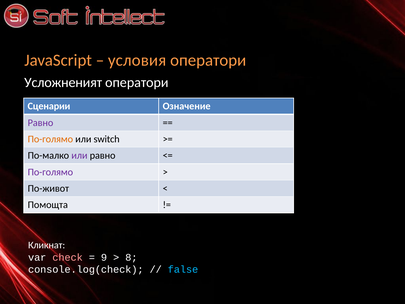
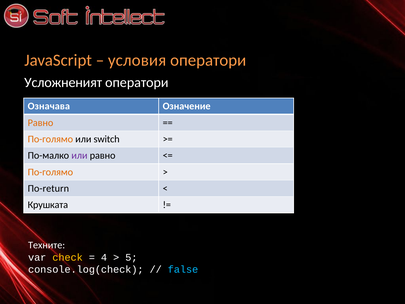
Сценарии: Сценарии -> Означава (49, 106)
Равно colour: purple -> orange (40, 123)
По-голямо colour: purple -> orange (50, 172)
По-живот: По-живот -> По-return (48, 188)
Помощта: Помощта -> Крушката (48, 205)
Кликнат: Кликнат -> Техните (47, 245)
check colour: pink -> yellow (68, 257)
9: 9 -> 4 (104, 257)
8: 8 -> 5 (131, 257)
